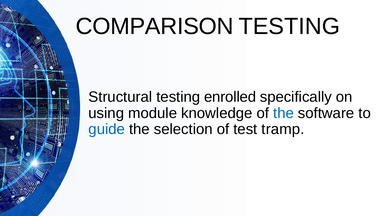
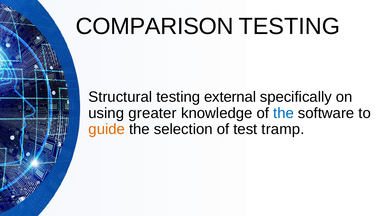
enrolled: enrolled -> external (230, 97)
module: module -> greater (153, 113)
guide colour: blue -> orange (107, 129)
